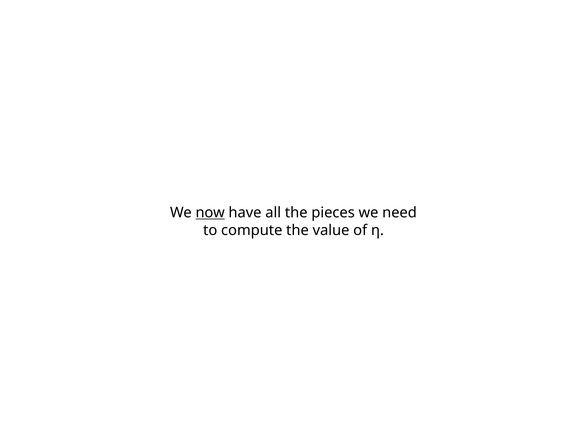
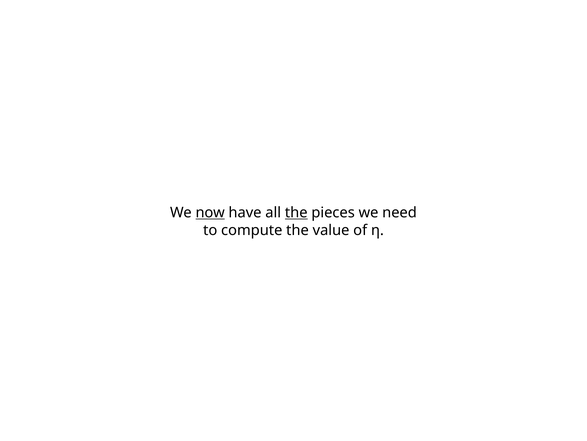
the underline: none -> present (296, 212)
